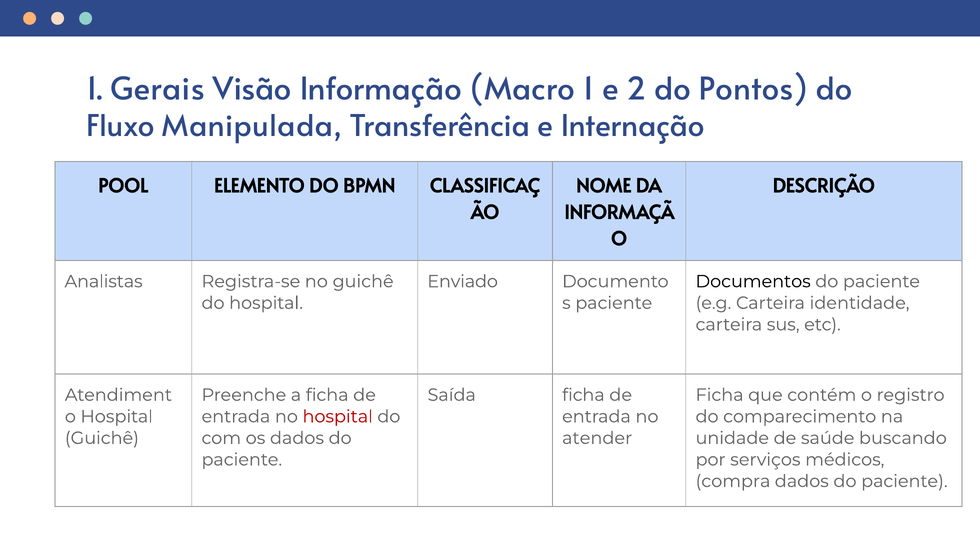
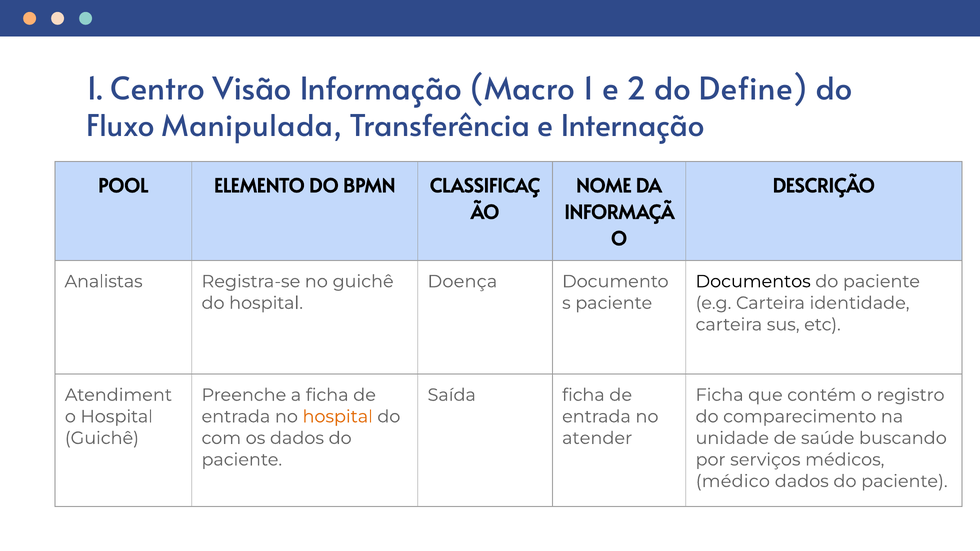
Gerais: Gerais -> Centro (158, 90)
Pontos: Pontos -> Define (753, 90)
Enviado: Enviado -> Doença (462, 282)
hospital colour: red -> orange (338, 417)
compra: compra -> médico (733, 481)
